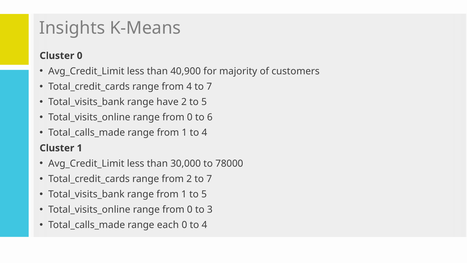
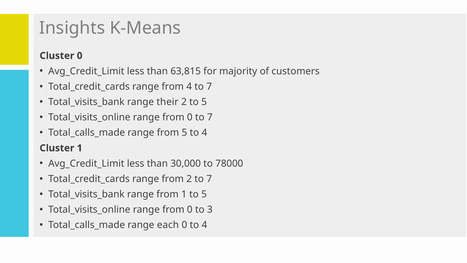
40,900: 40,900 -> 63,815 (186, 71)
have: have -> their (168, 102)
0 to 6: 6 -> 7 (210, 117)
Total_calls_made range from 1: 1 -> 5 (184, 133)
